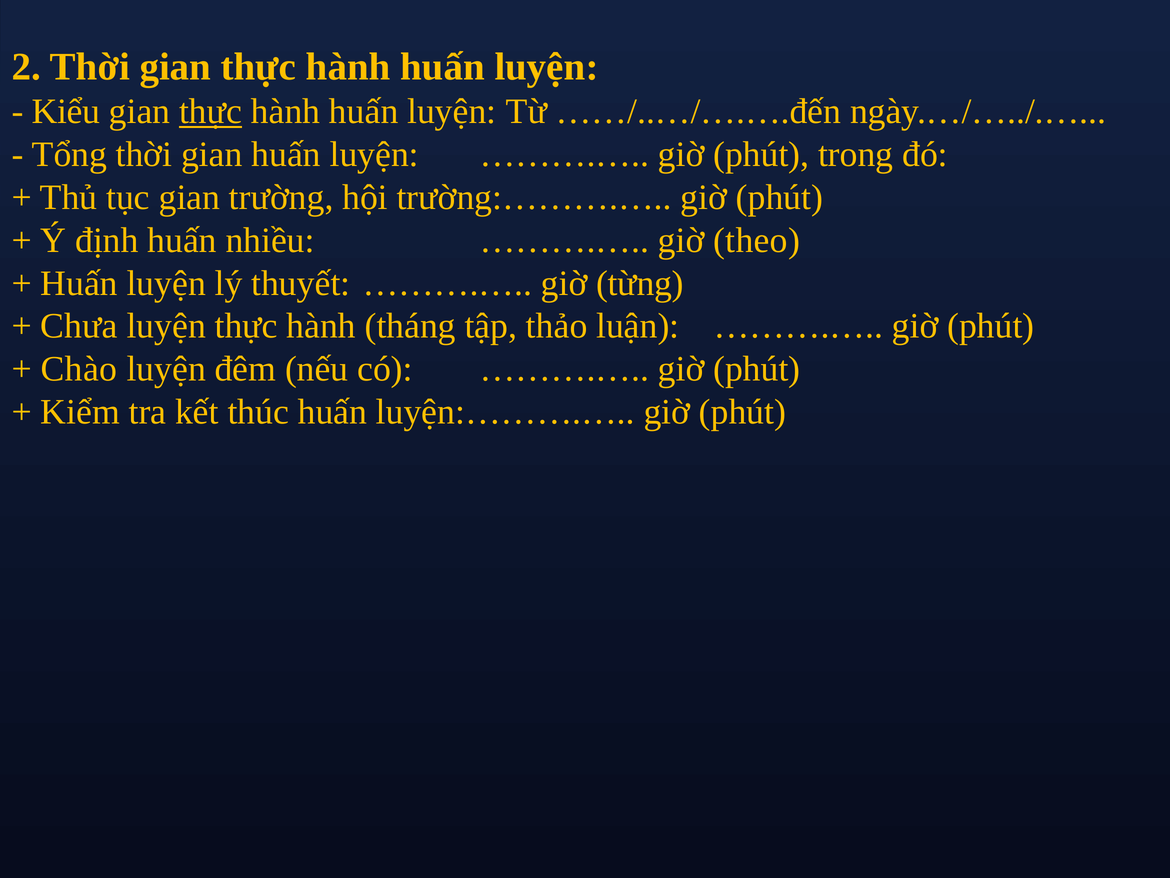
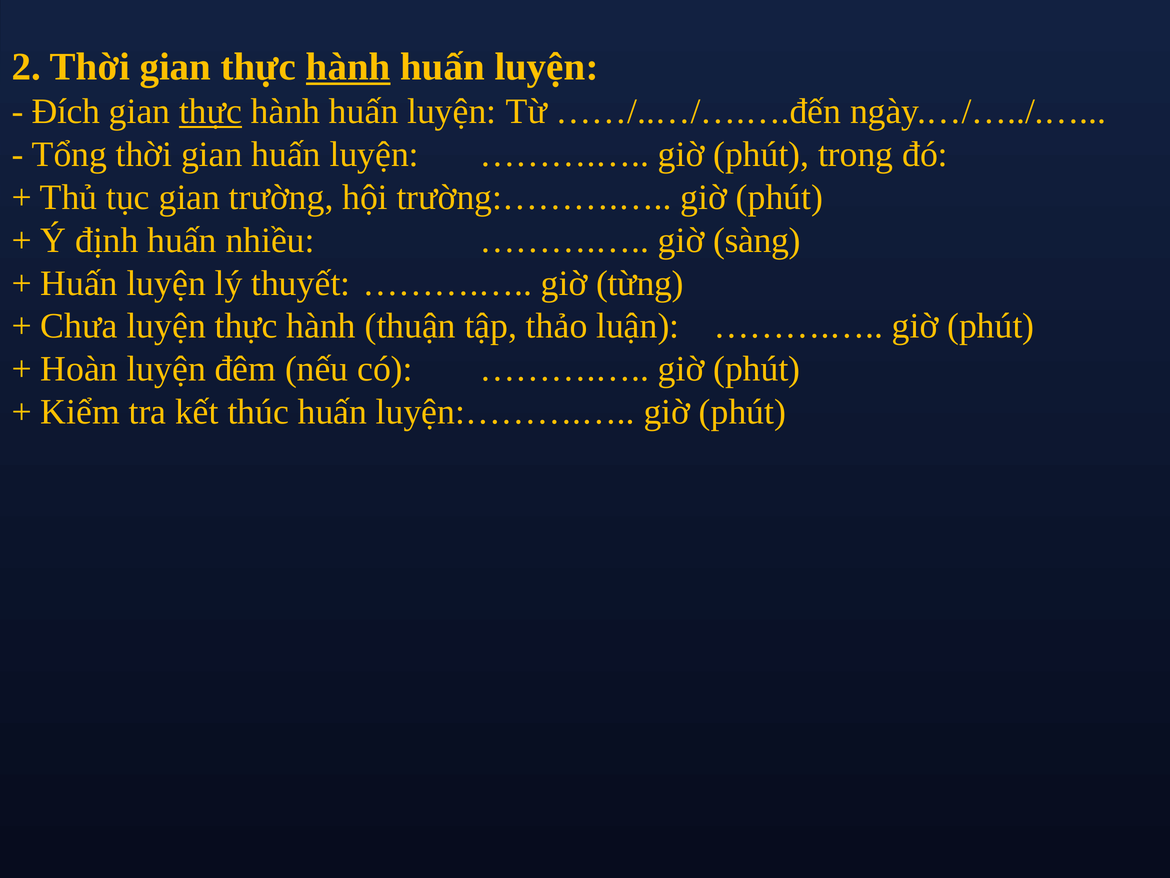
hành underline: none -> present (348, 67)
Kiểu: Kiểu -> Đích (66, 112)
theo: theo -> sàng (757, 240)
tháng: tháng -> thuận (410, 326)
Chào: Chào -> Hoàn (79, 369)
